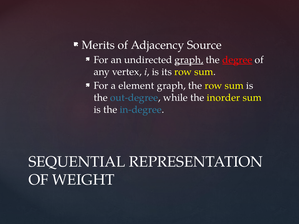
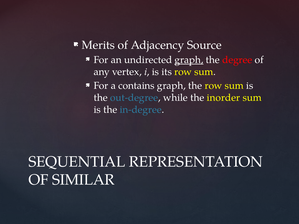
degree underline: present -> none (237, 60)
element: element -> contains (136, 86)
WEIGHT: WEIGHT -> SIMILAR (83, 180)
